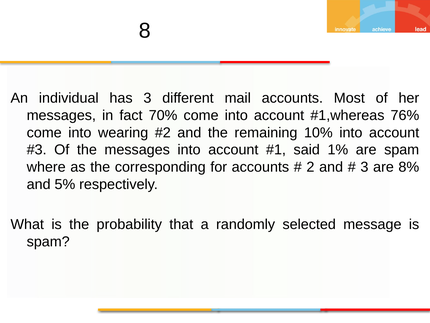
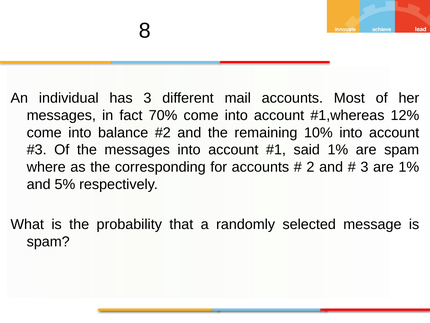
76%: 76% -> 12% (405, 115)
wearing: wearing -> balance (123, 132)
are 8%: 8% -> 1% (409, 167)
